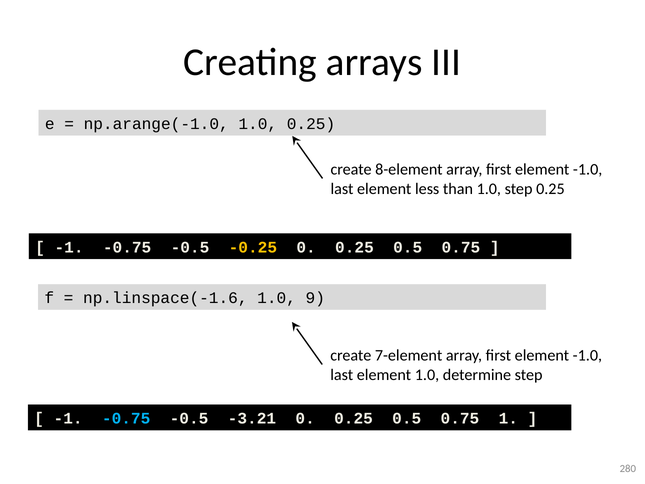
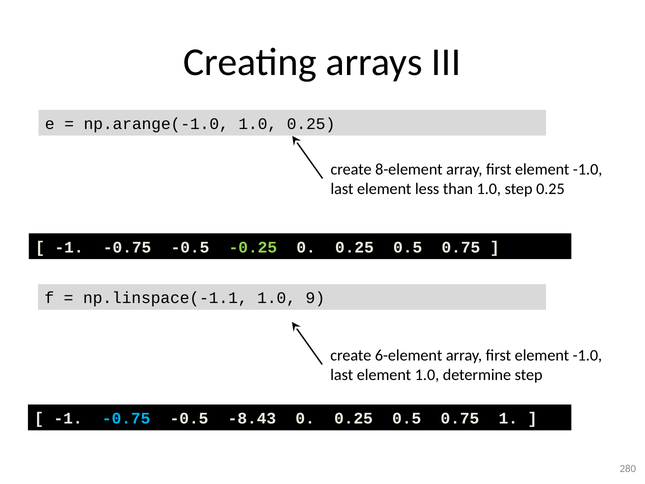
-0.25 colour: yellow -> light green (253, 247)
np.linspace(-1.6: np.linspace(-1.6 -> np.linspace(-1.1 (165, 298)
7-element: 7-element -> 6-element (409, 355)
-3.21: -3.21 -> -8.43 (252, 418)
